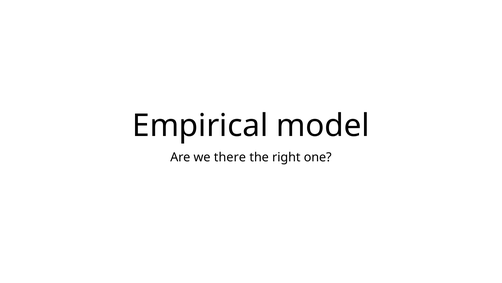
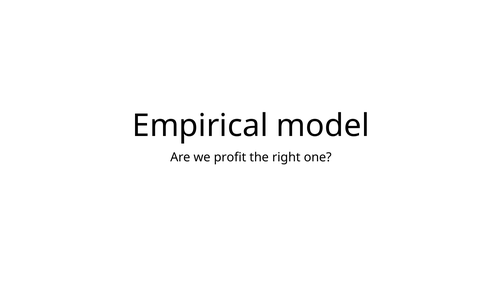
there: there -> profit (230, 157)
